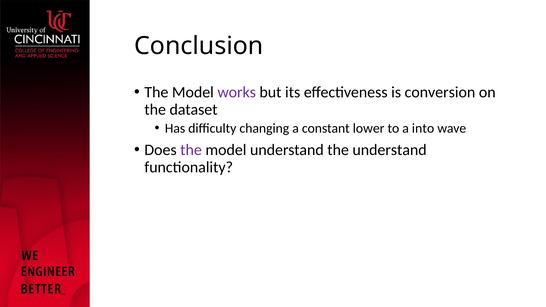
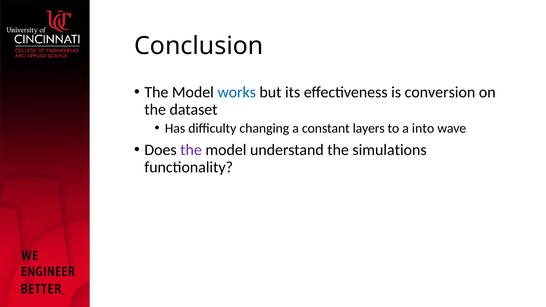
works colour: purple -> blue (237, 92)
lower: lower -> layers (369, 128)
the understand: understand -> simulations (390, 150)
